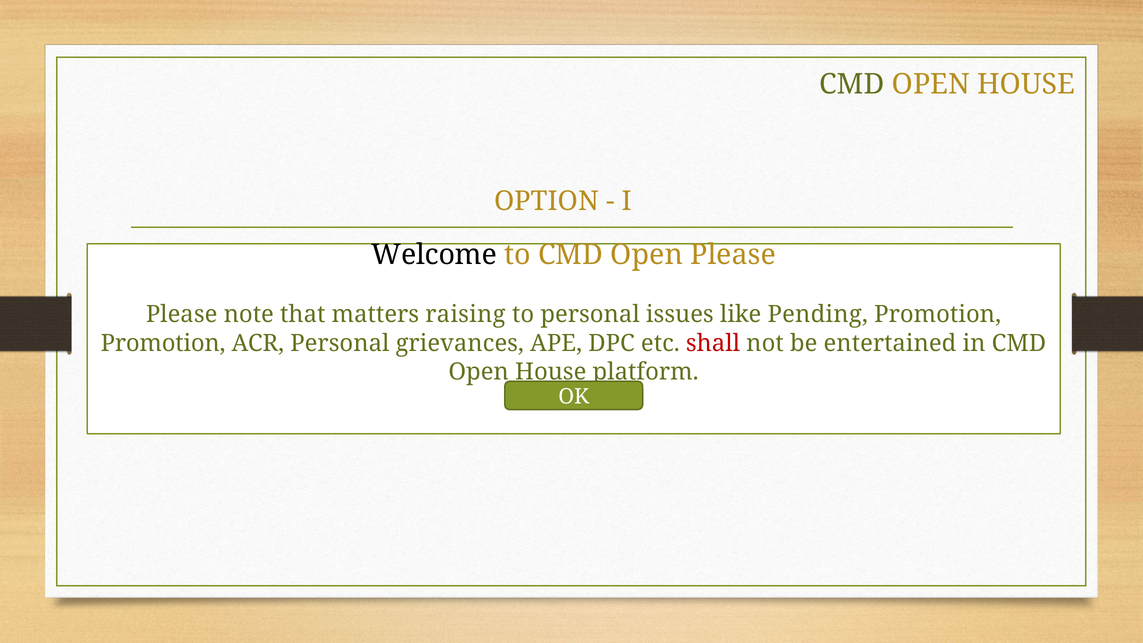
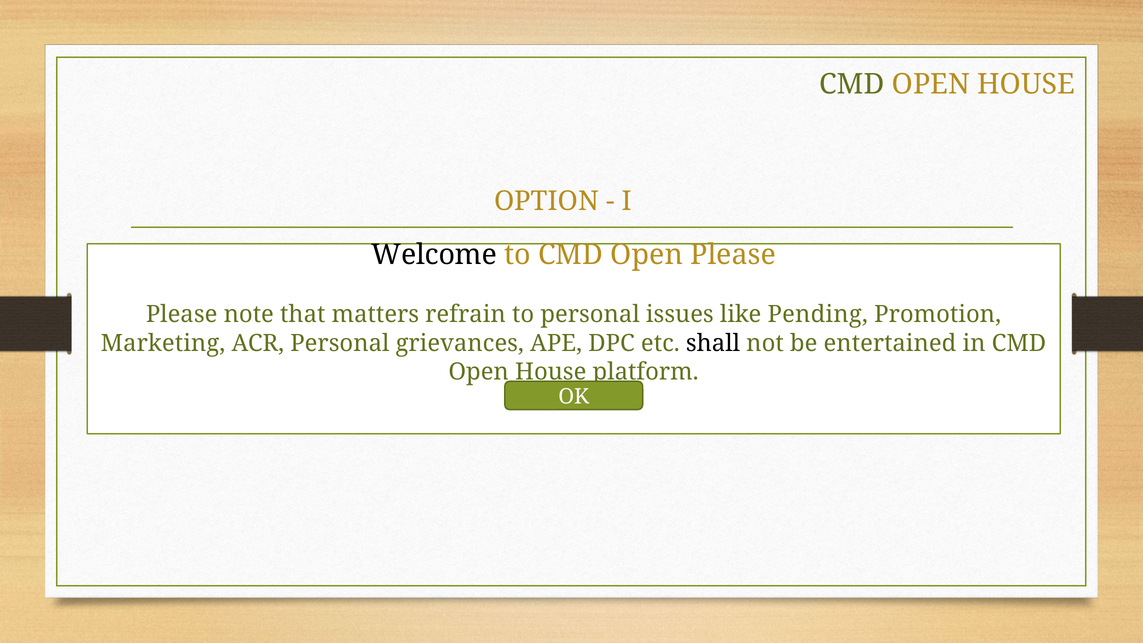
raising: raising -> refrain (465, 315)
Promotion: Promotion -> Marketing (163, 343)
shall colour: red -> black (713, 343)
